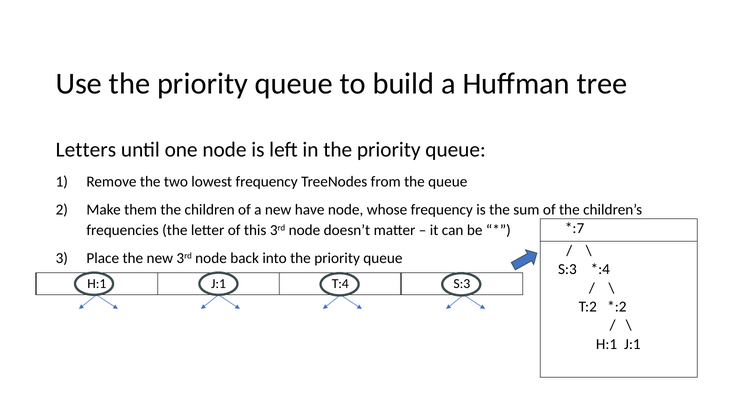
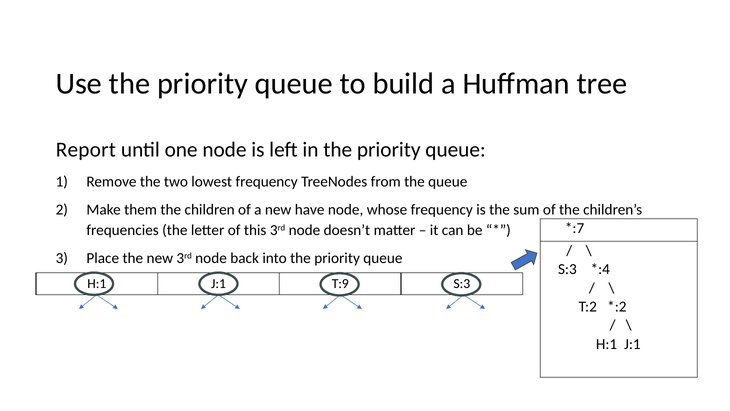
Letters: Letters -> Report (86, 150)
T:4: T:4 -> T:9 (340, 284)
